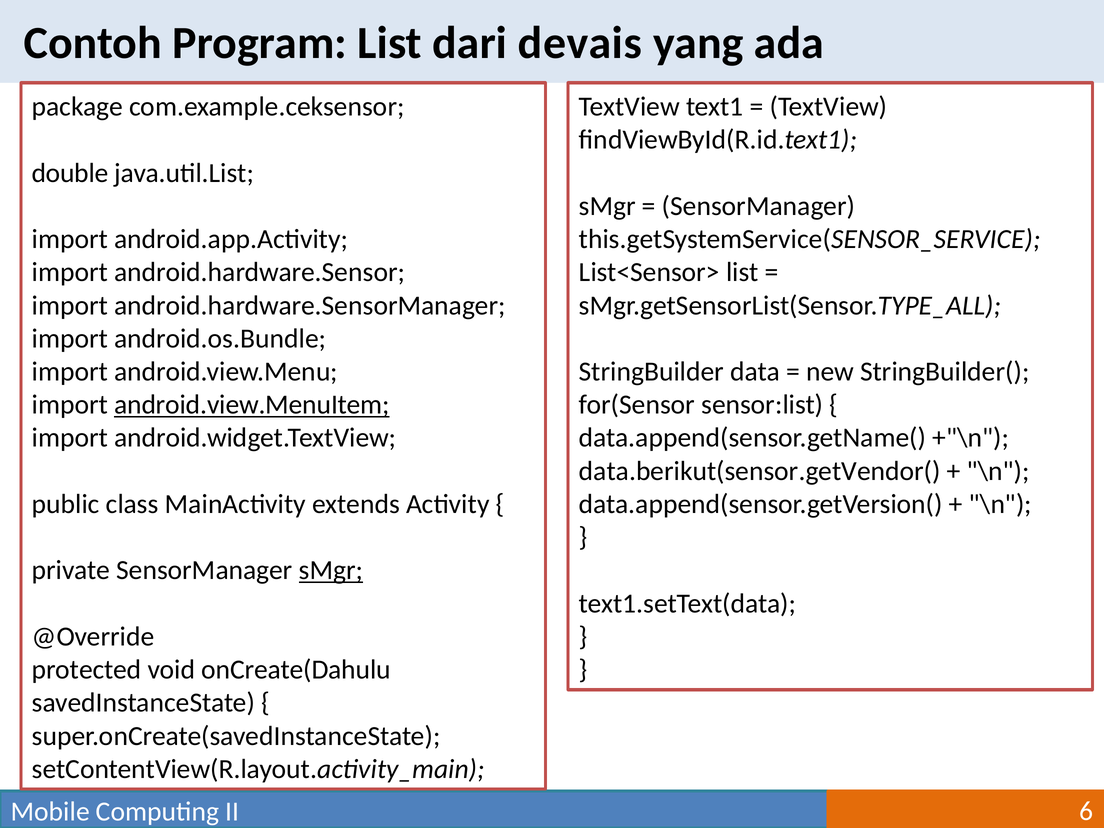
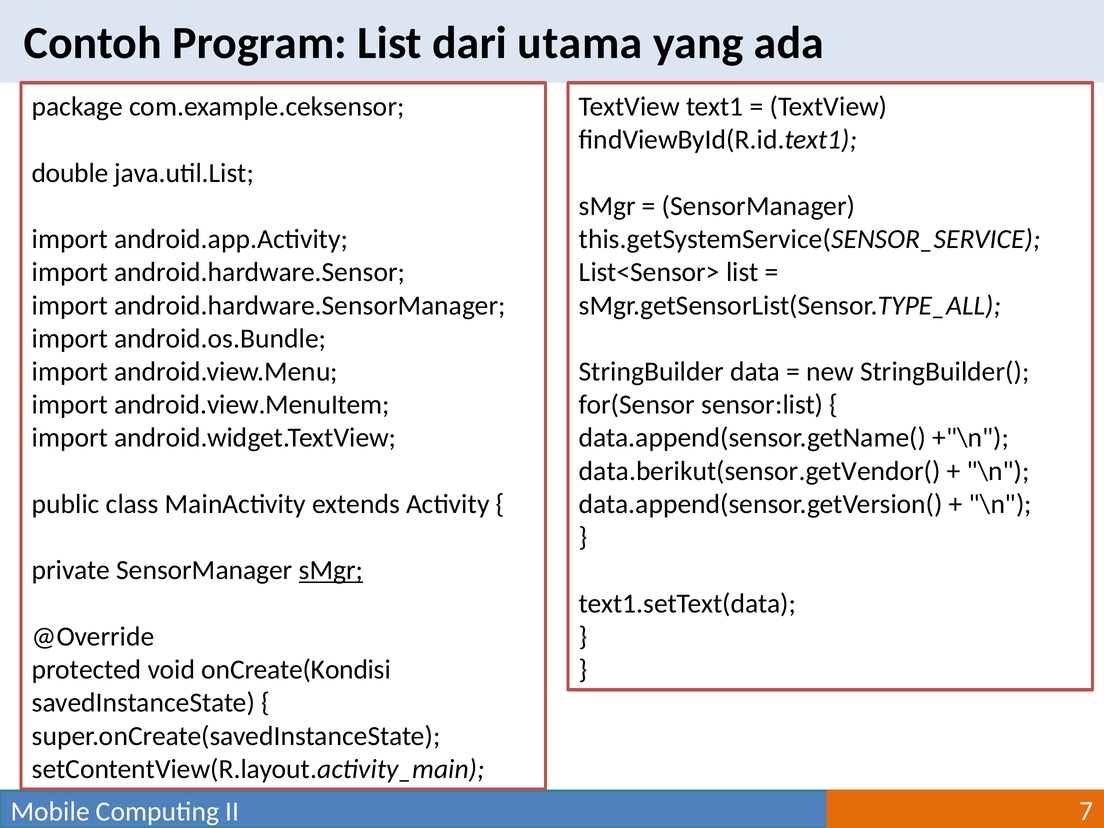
devais: devais -> utama (580, 43)
android.view.MenuItem underline: present -> none (252, 405)
onCreate(Dahulu: onCreate(Dahulu -> onCreate(Kondisi (296, 670)
6: 6 -> 7 (1086, 811)
